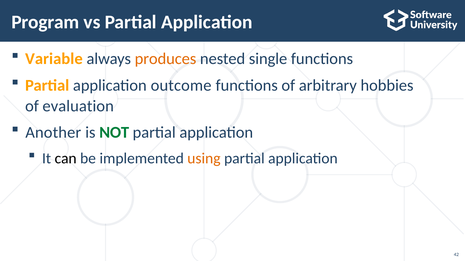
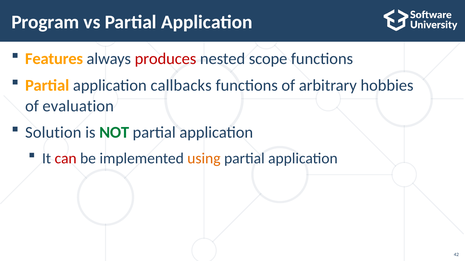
Variable: Variable -> Features (54, 59)
produces colour: orange -> red (165, 59)
single: single -> scope (268, 59)
outcome: outcome -> callbacks (181, 86)
Another: Another -> Solution (53, 133)
can colour: black -> red (66, 159)
